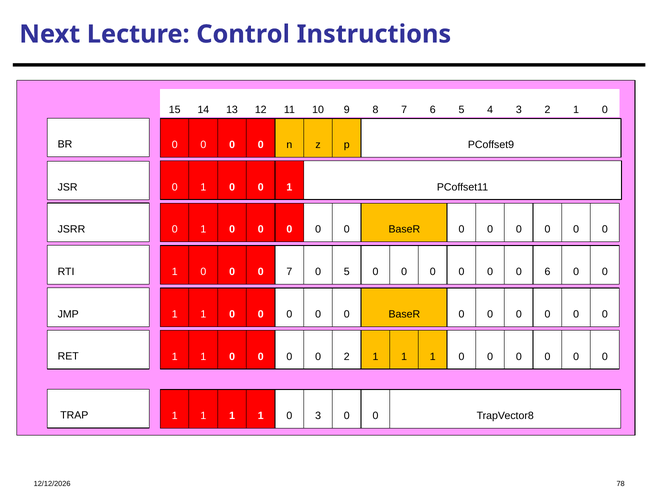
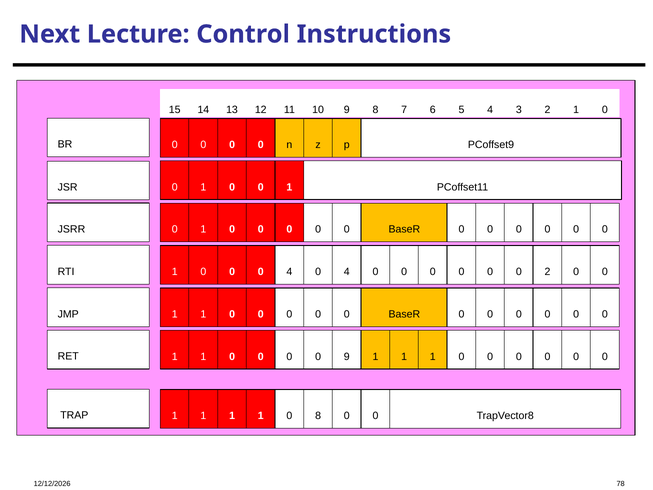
0 0 7: 7 -> 4 (289, 272)
5: 5 -> 4 (347, 272)
0 6: 6 -> 2 (548, 272)
0 2: 2 -> 9 (347, 356)
0 3: 3 -> 8 (318, 415)
